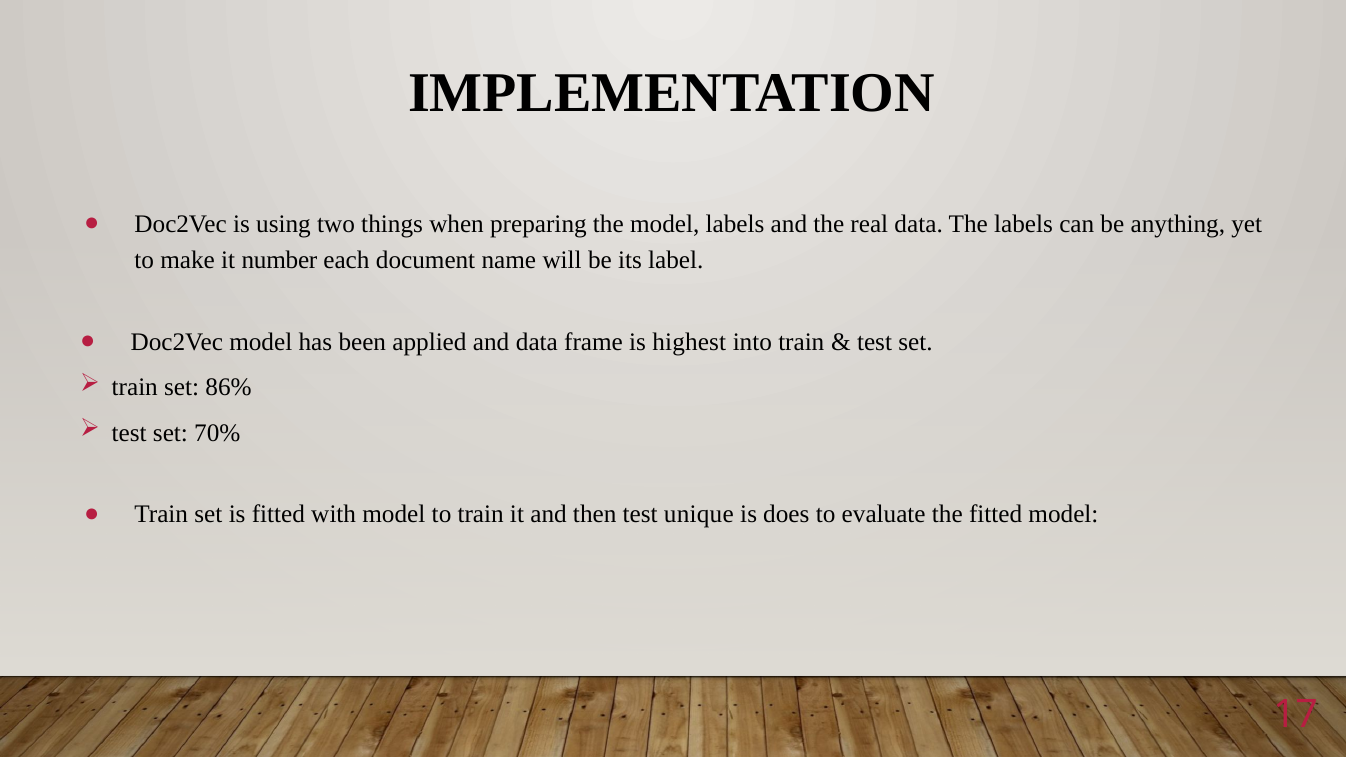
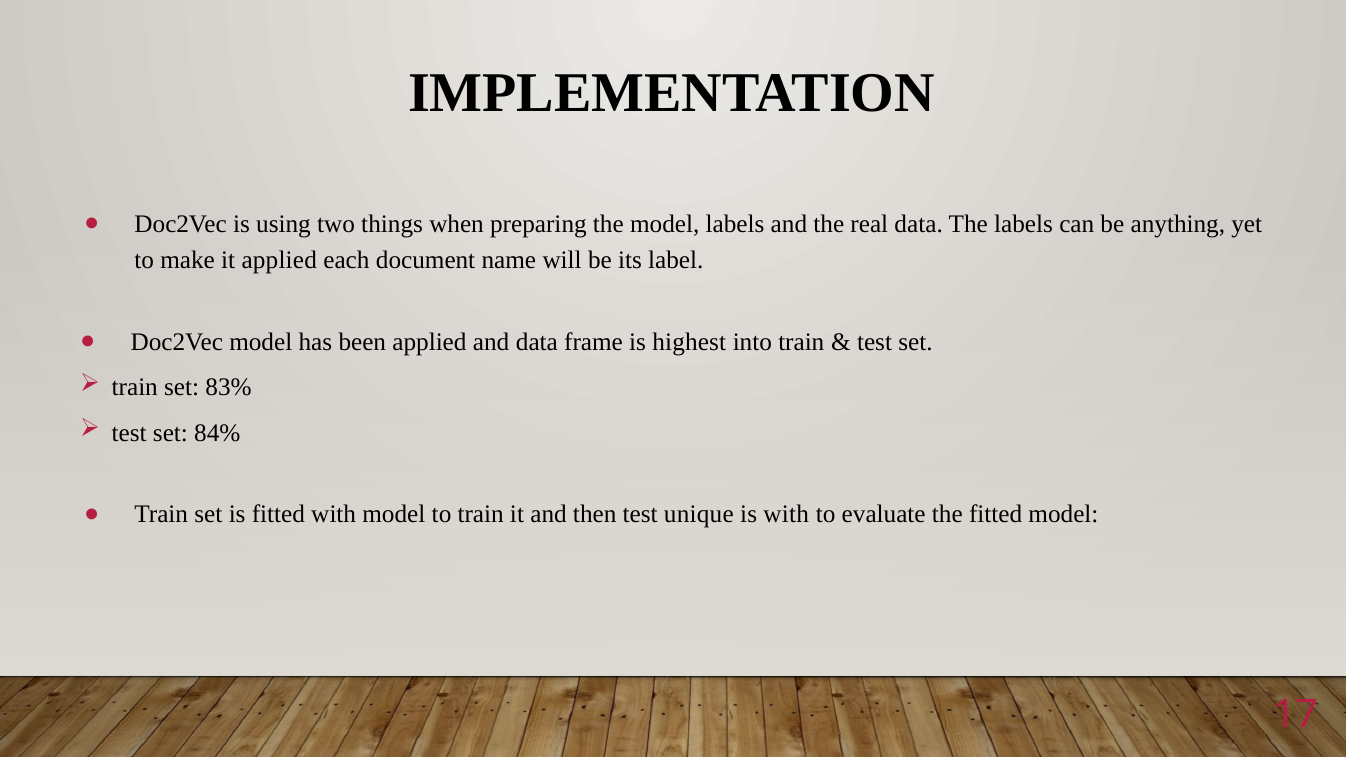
it number: number -> applied (279, 260)
86%: 86% -> 83% (229, 387)
70%: 70% -> 84% (217, 433)
is does: does -> with (786, 515)
